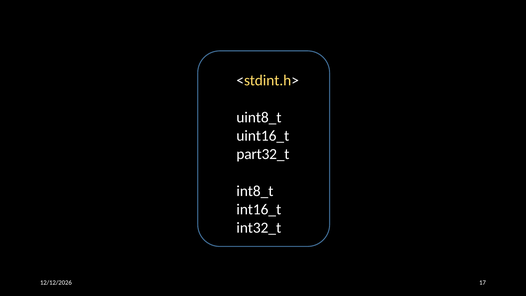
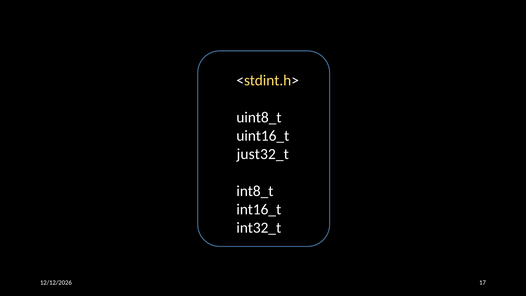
part32_t: part32_t -> just32_t (263, 154)
